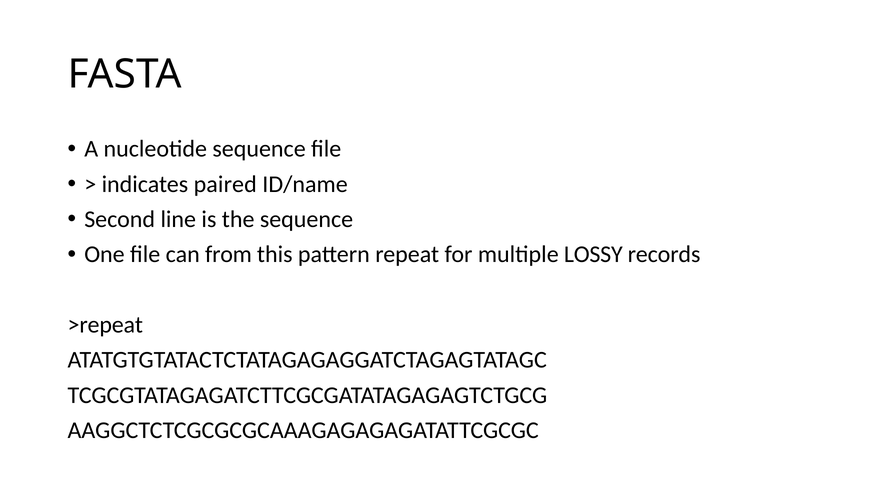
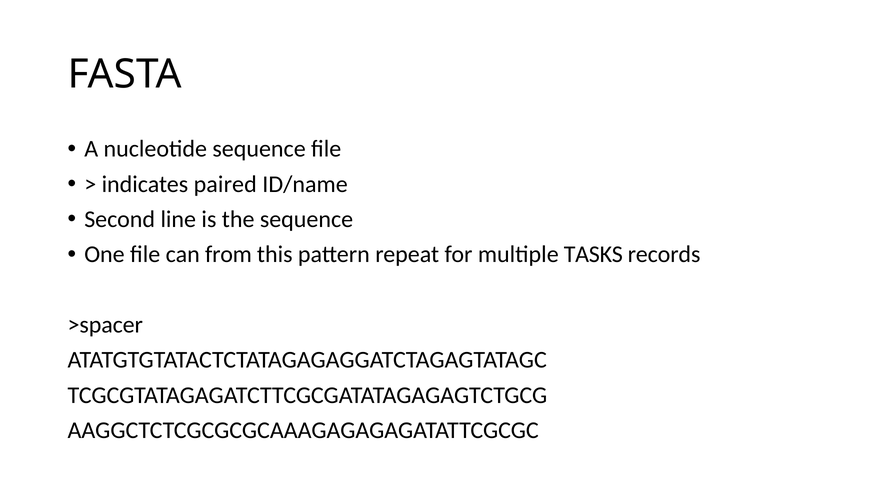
LOSSY: LOSSY -> TASKS (593, 254)
>repeat: >repeat -> >spacer (105, 325)
